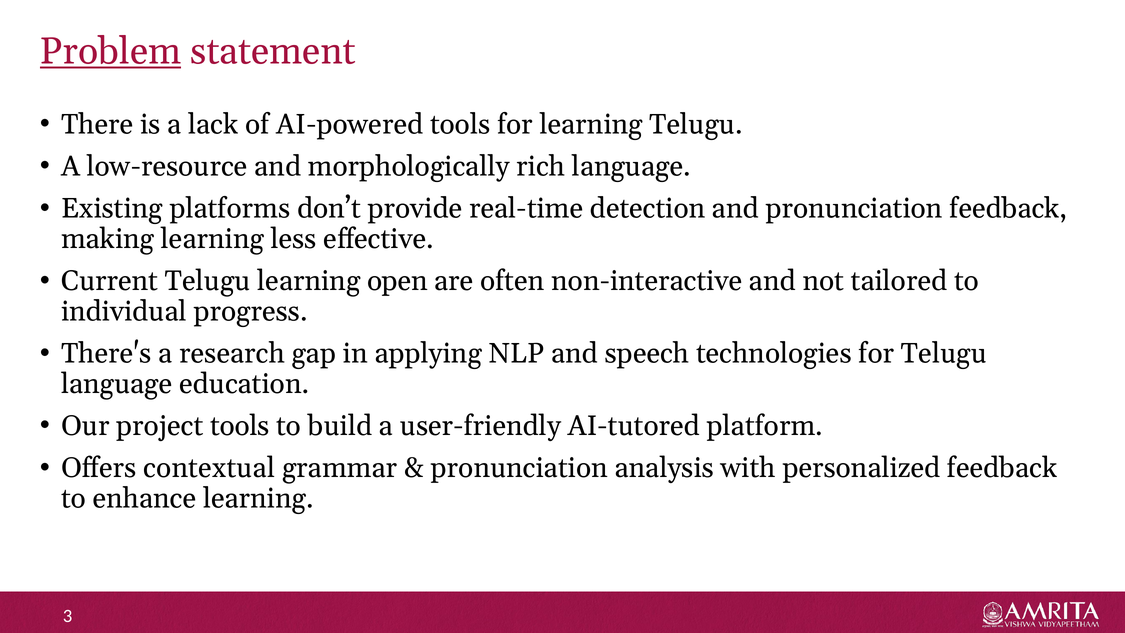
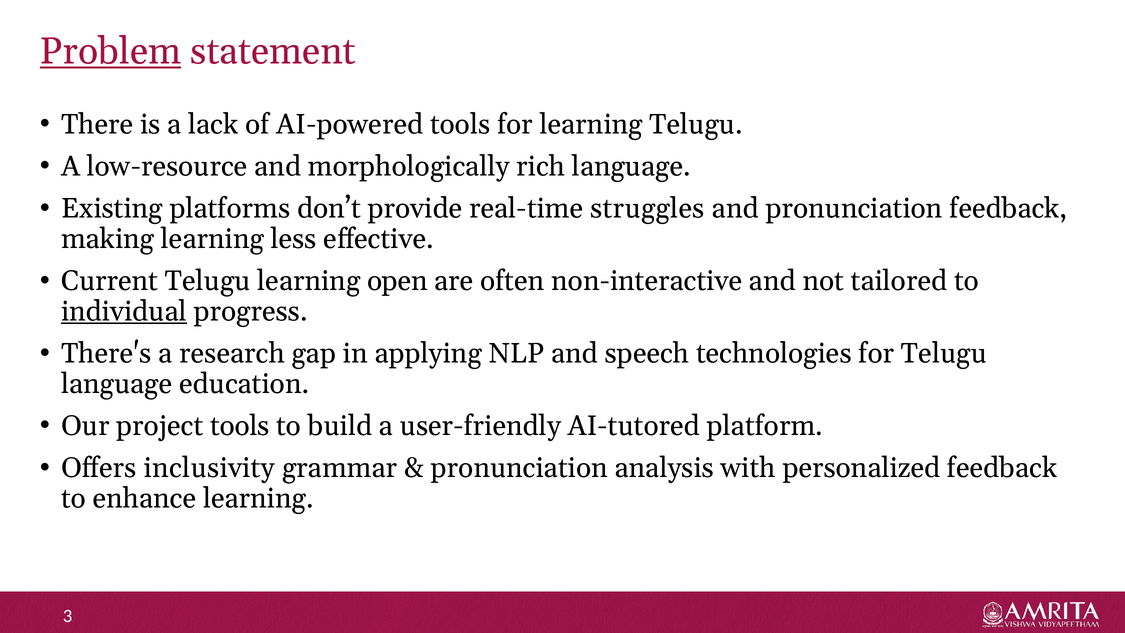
detection: detection -> struggles (647, 208)
individual underline: none -> present (124, 311)
contextual: contextual -> inclusivity (209, 468)
